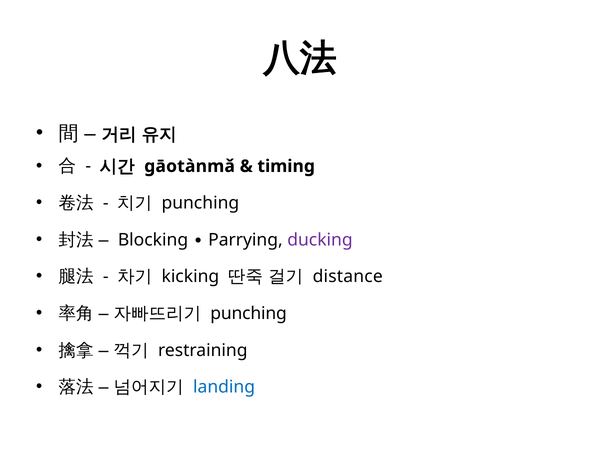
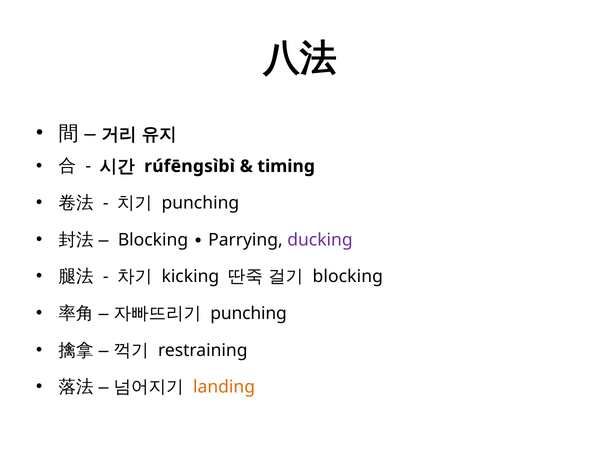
gāotànmǎ: gāotànmǎ -> rúfēngsìbì (190, 166)
distance: distance -> blocking (348, 277)
landing colour: blue -> orange (224, 387)
